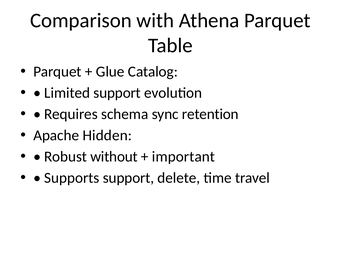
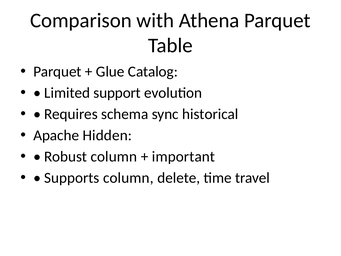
retention: retention -> historical (210, 114)
Robust without: without -> column (114, 156)
Supports support: support -> column (128, 178)
